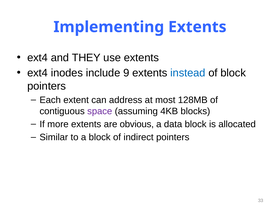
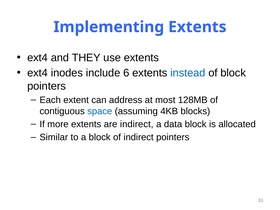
9: 9 -> 6 (126, 73)
space colour: purple -> blue (100, 111)
are obvious: obvious -> indirect (137, 124)
